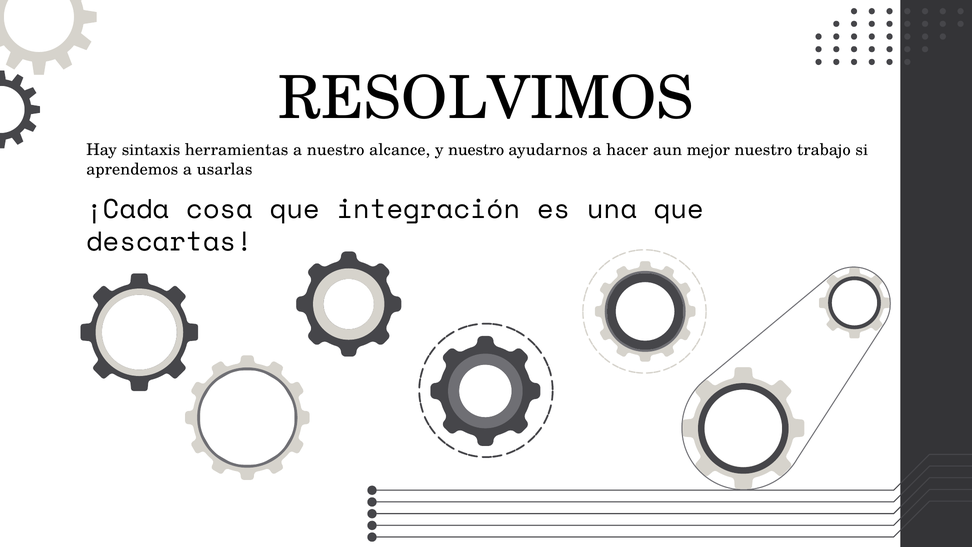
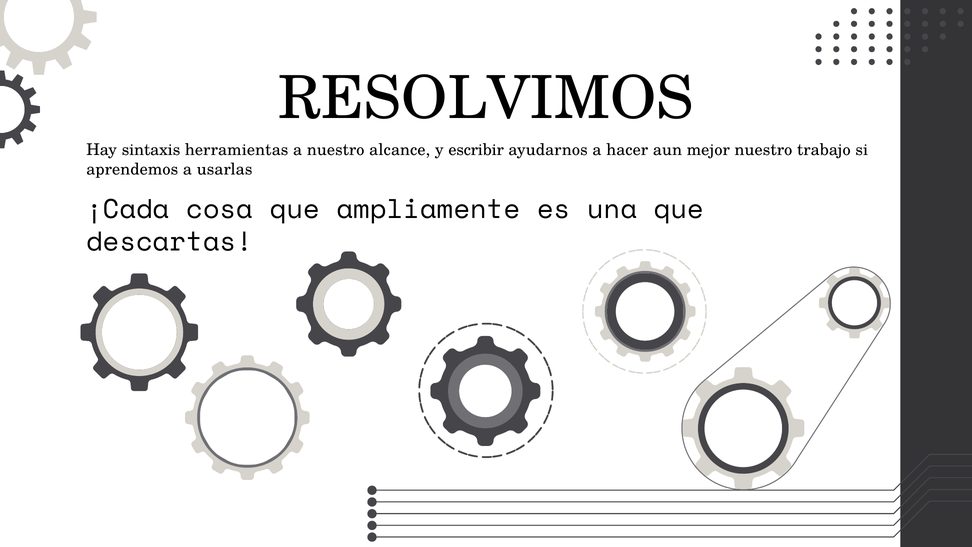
y nuestro: nuestro -> escribir (476, 150)
integración: integración -> ampliamente (428, 209)
